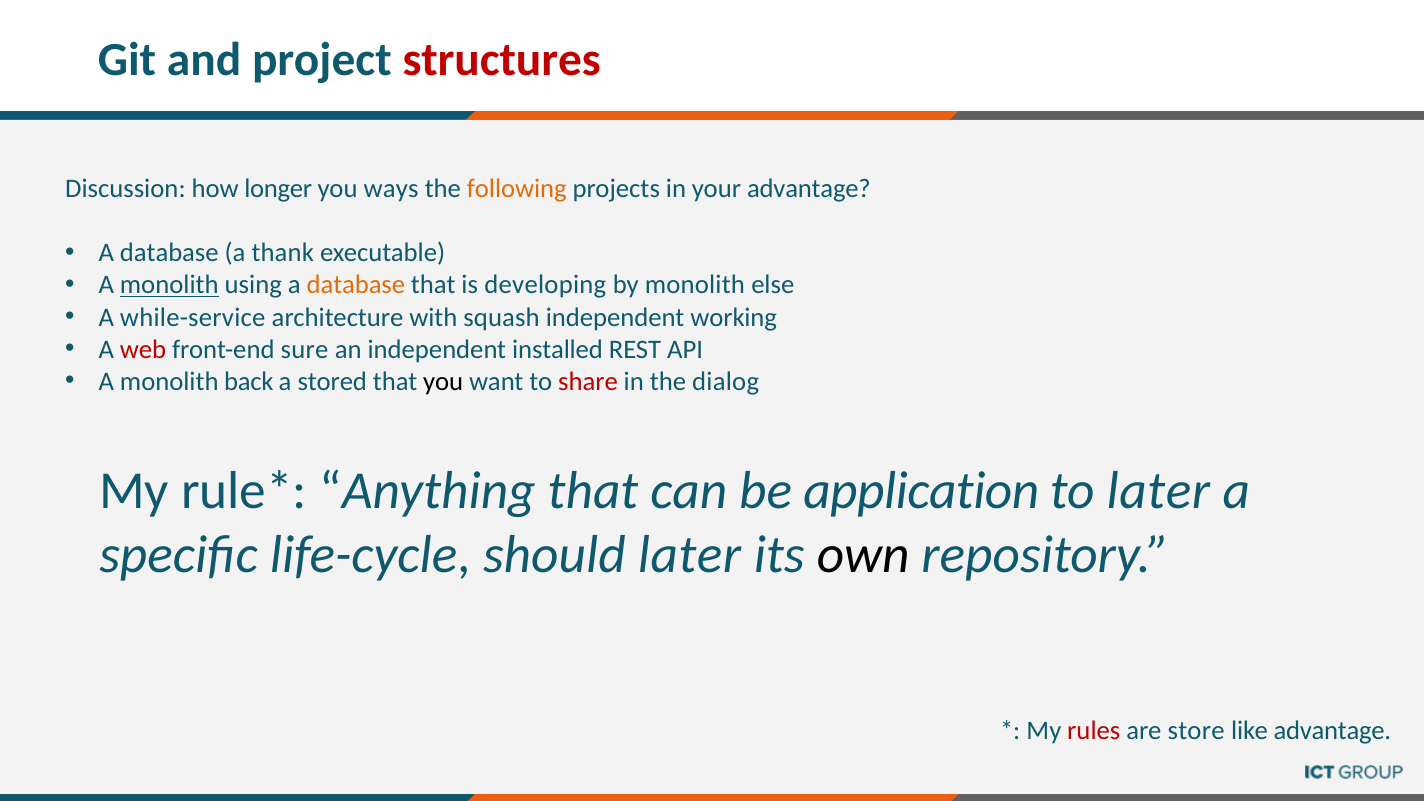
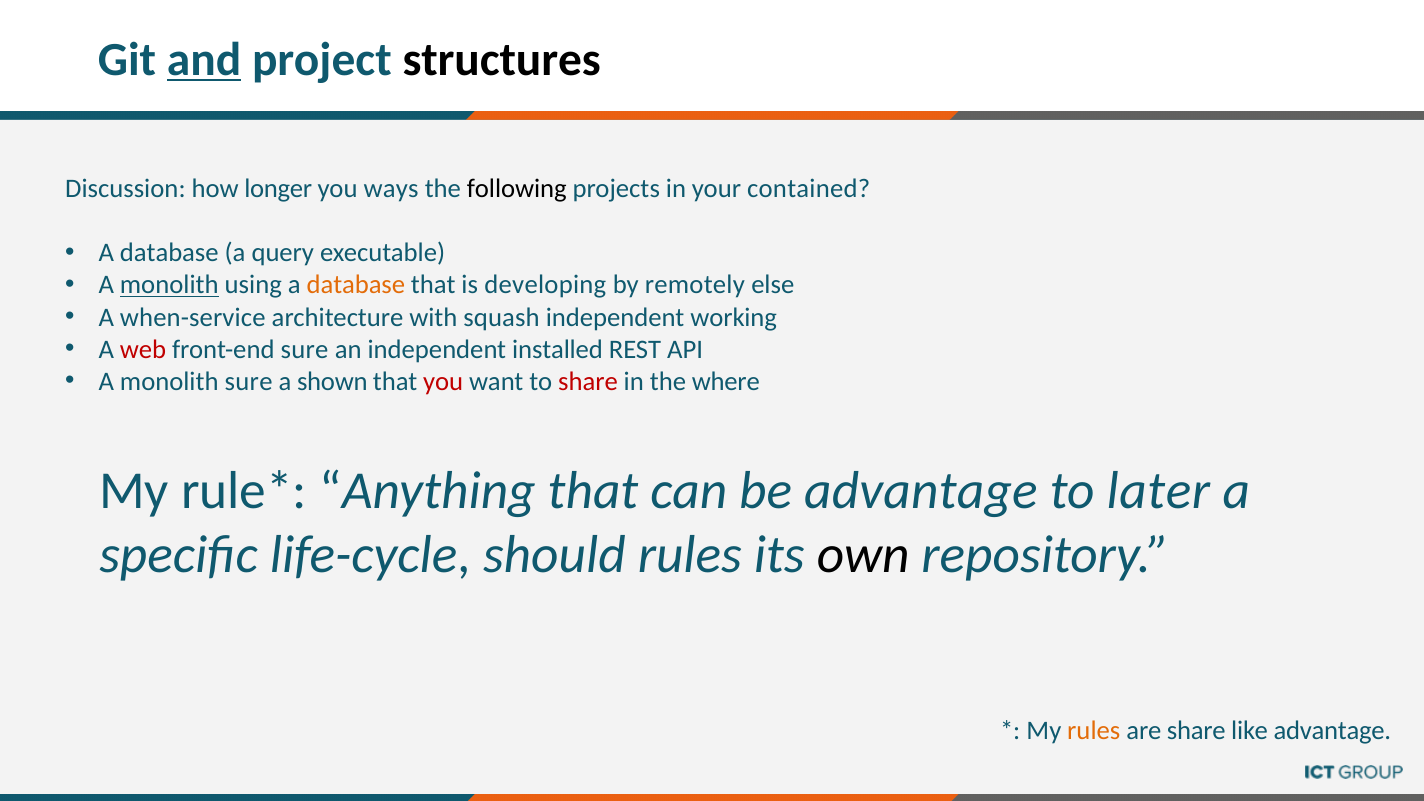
and underline: none -> present (204, 60)
structures colour: red -> black (502, 60)
following colour: orange -> black (517, 189)
your advantage: advantage -> contained (809, 189)
thank: thank -> query (283, 253)
by monolith: monolith -> remotely (695, 285)
while-service: while-service -> when-service (193, 317)
monolith back: back -> sure (249, 381)
stored: stored -> shown (332, 381)
you colour: black -> red (443, 381)
dialog: dialog -> where (726, 381)
be application: application -> advantage (921, 490)
should later: later -> rules (690, 555)
rules colour: red -> orange (1094, 731)
are store: store -> share (1196, 731)
